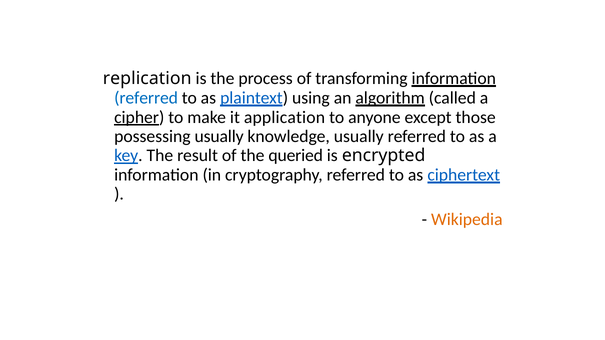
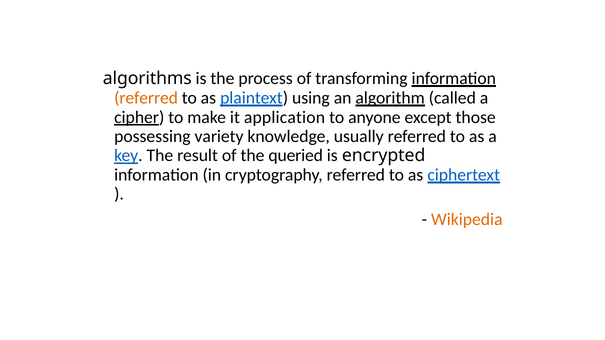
replication: replication -> algorithms (147, 79)
referred colour: blue -> orange (146, 98)
possessing usually: usually -> variety (219, 136)
